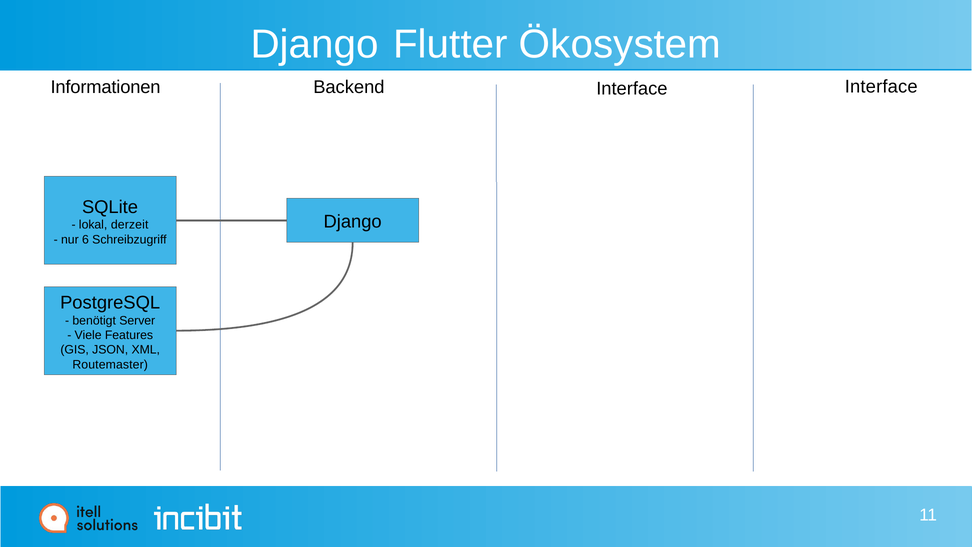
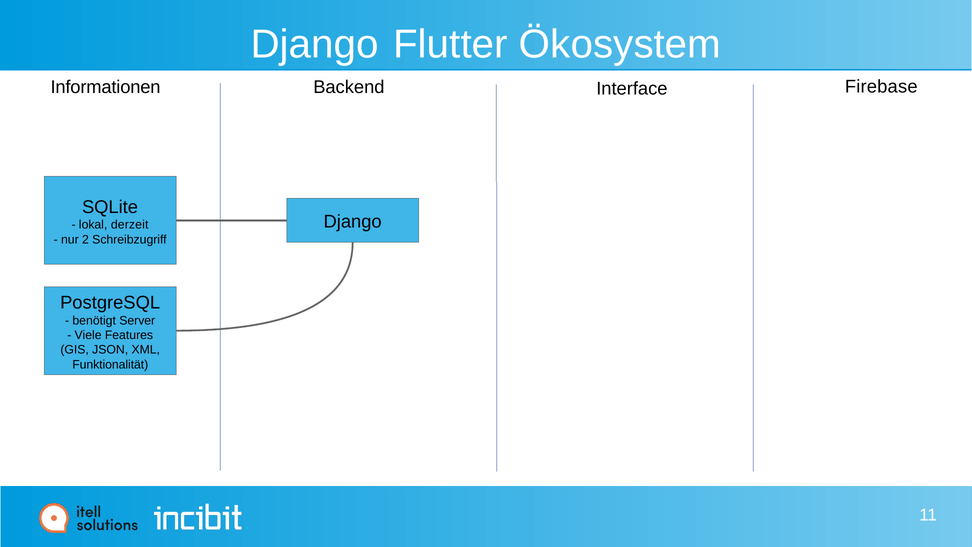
Interface Interface: Interface -> Firebase (881, 87)
6: 6 -> 2 (85, 240)
Routemaster: Routemaster -> Funktionalität (110, 364)
